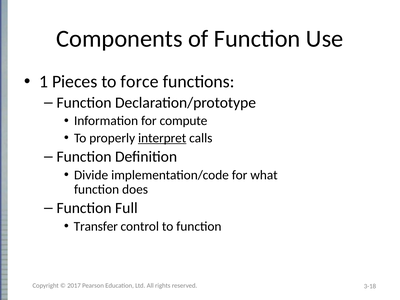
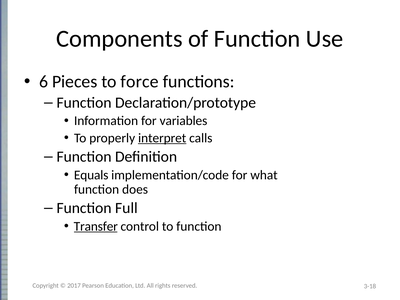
1: 1 -> 6 (44, 82)
compute: compute -> variables (183, 121)
Divide: Divide -> Equals (91, 175)
Transfer underline: none -> present (96, 226)
